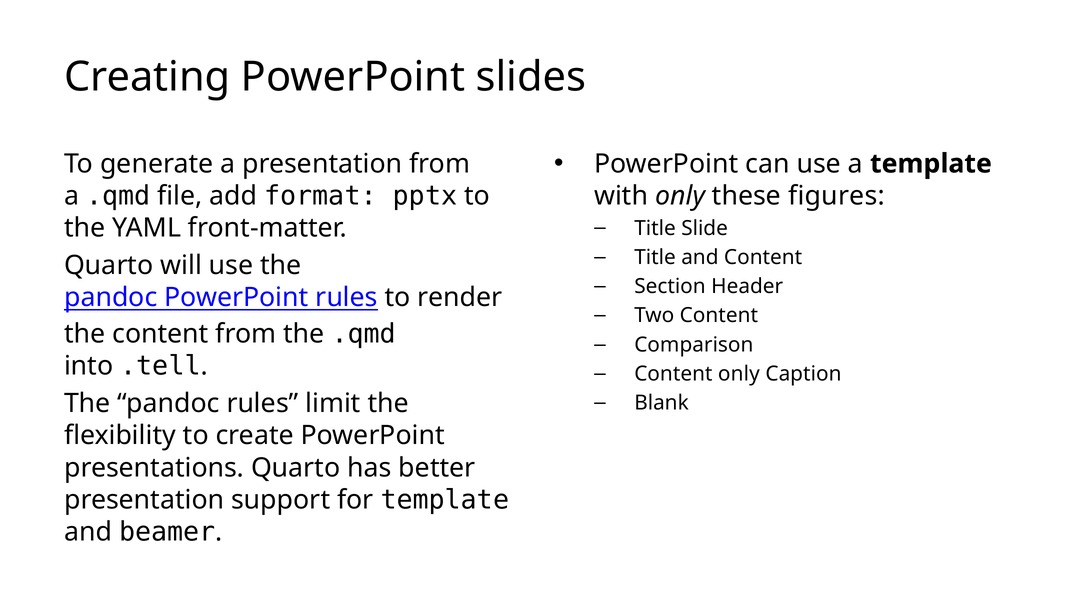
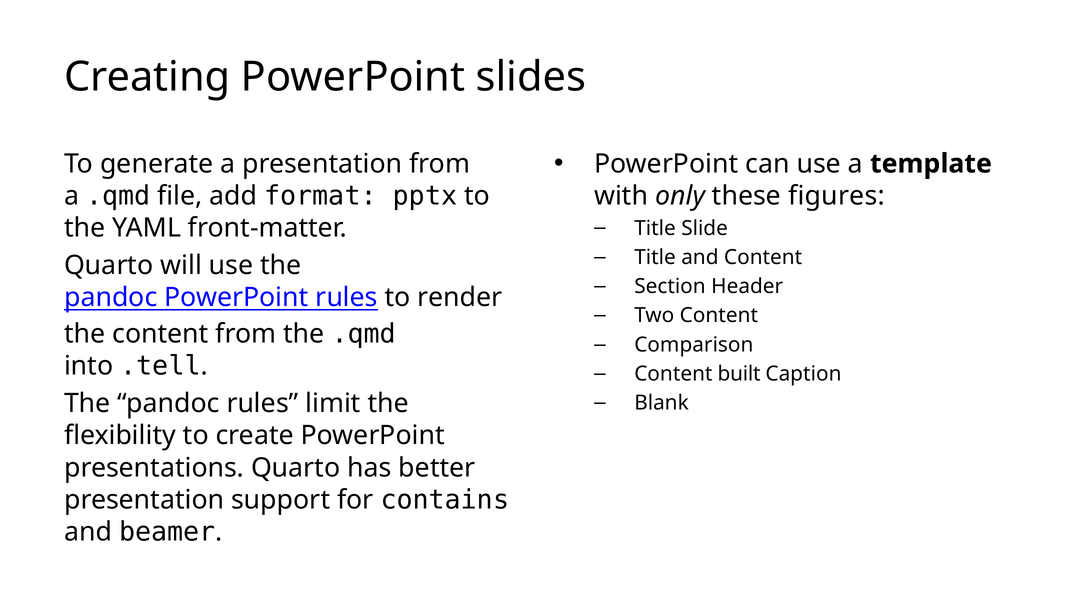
Content only: only -> built (739, 374)
for template: template -> contains (445, 499)
